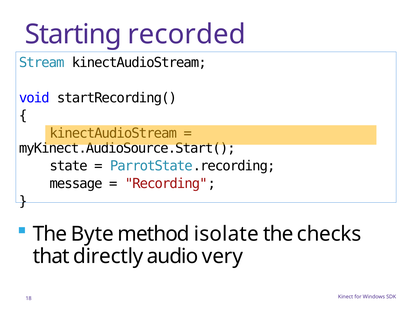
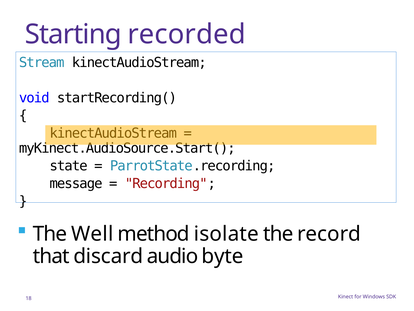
Byte: Byte -> Well (92, 234)
checks: checks -> record (329, 234)
directly: directly -> discard (108, 256)
very: very -> byte (222, 256)
